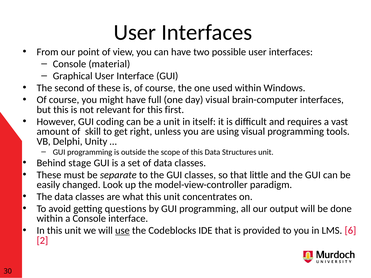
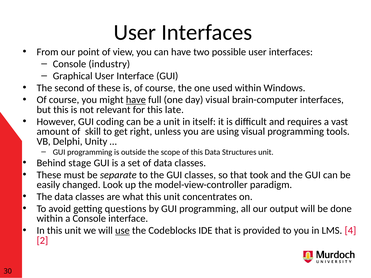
material: material -> industry (109, 64)
have underline: none -> present (136, 100)
first: first -> late (174, 110)
little: little -> took (259, 175)
6: 6 -> 4 (350, 231)
